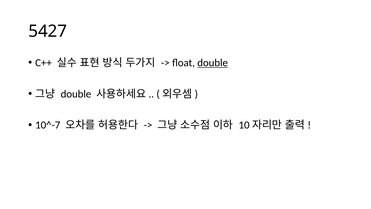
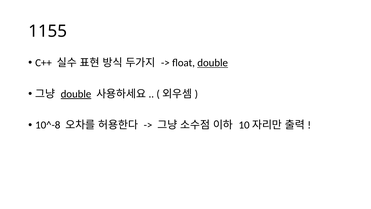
5427: 5427 -> 1155 (48, 31)
double underline: none -> present (76, 94)
10^-7: 10^-7 -> 10^-8 (48, 125)
